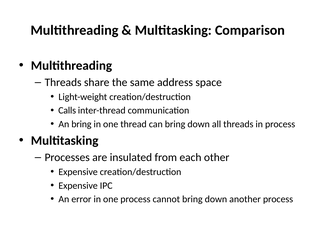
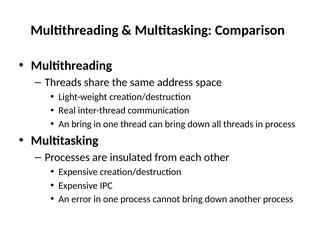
Calls: Calls -> Real (67, 111)
